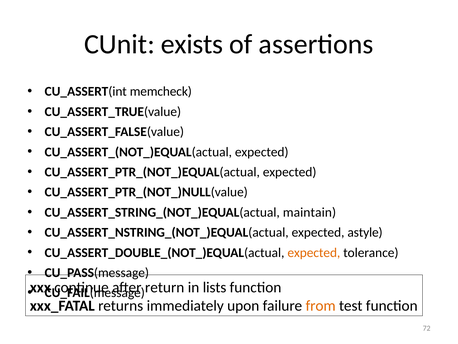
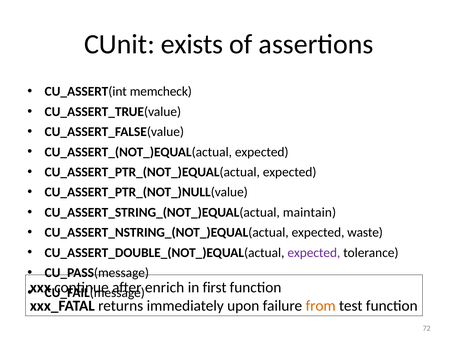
astyle: astyle -> waste (365, 232)
expected colour: orange -> purple (314, 252)
return: return -> enrich (165, 287)
lists: lists -> first (215, 287)
